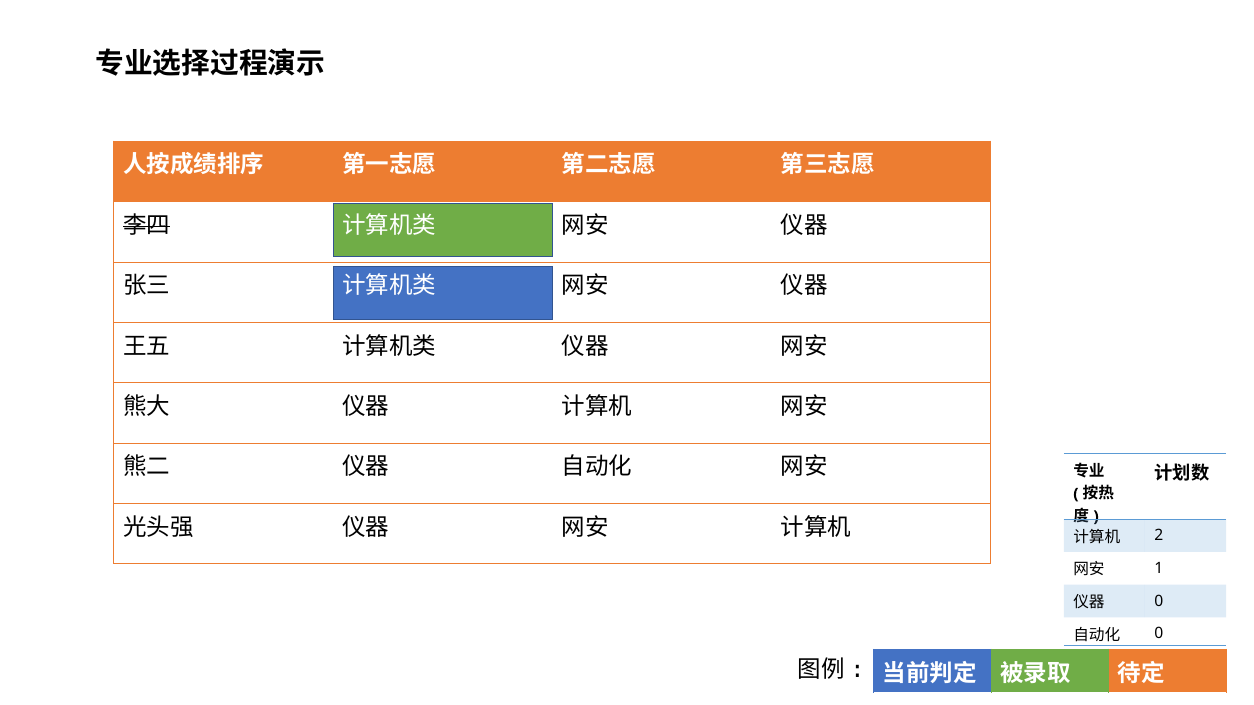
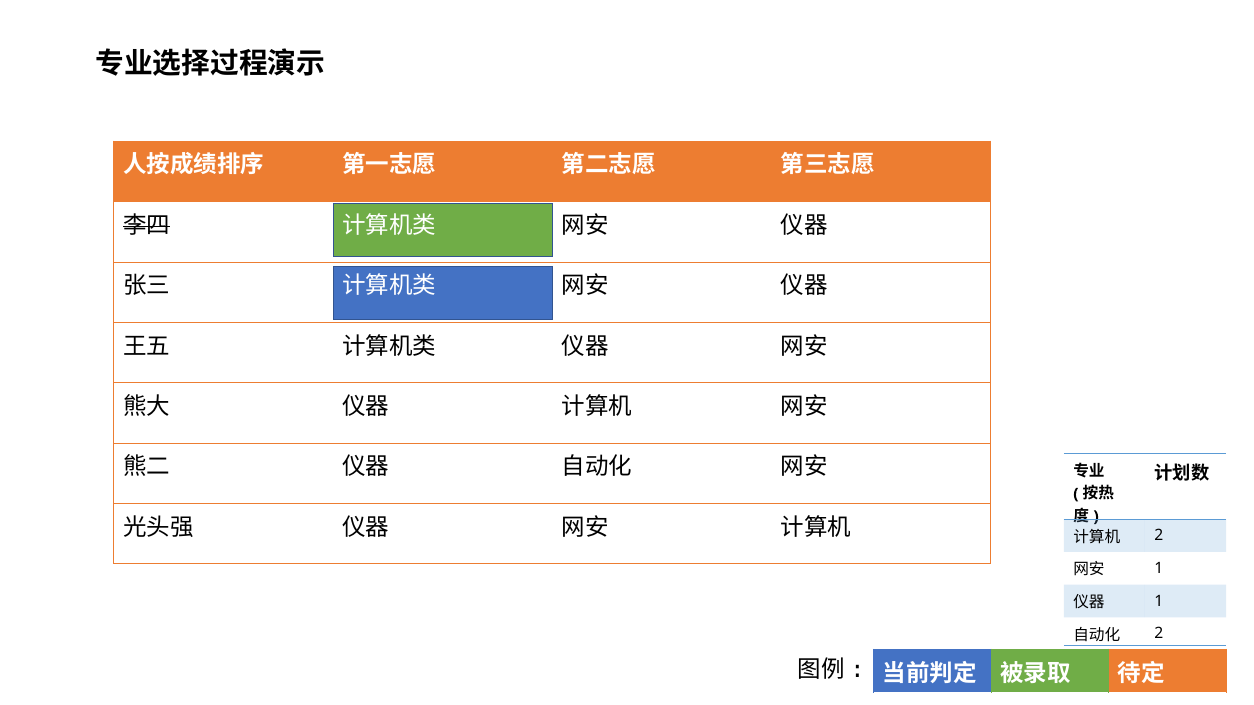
0: 0 -> 1 (1159, 601)
0: 0 -> 2 (1159, 634)
